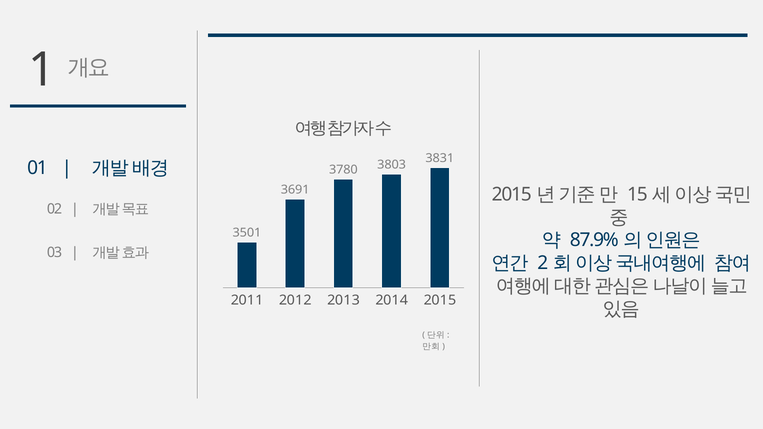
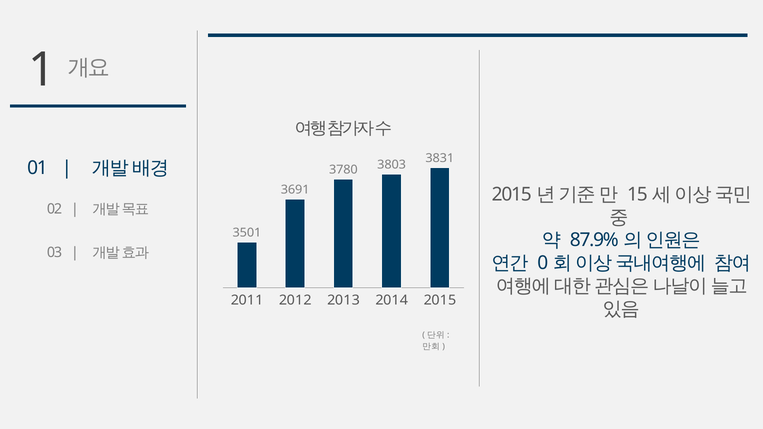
2: 2 -> 0 (543, 263)
